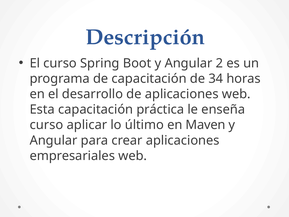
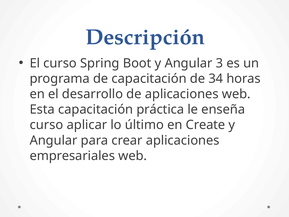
2: 2 -> 3 (219, 63)
Maven: Maven -> Create (205, 125)
